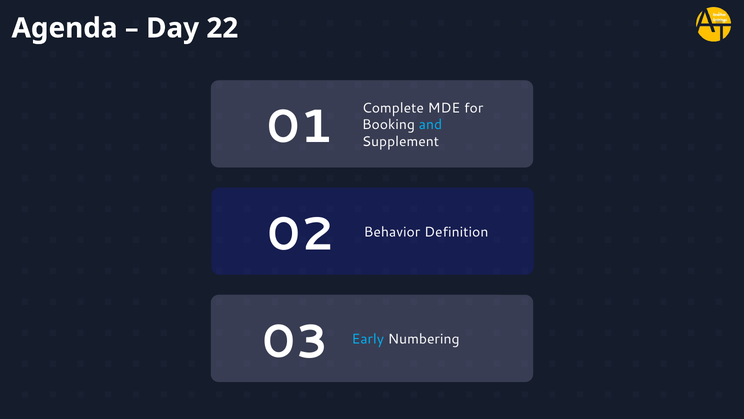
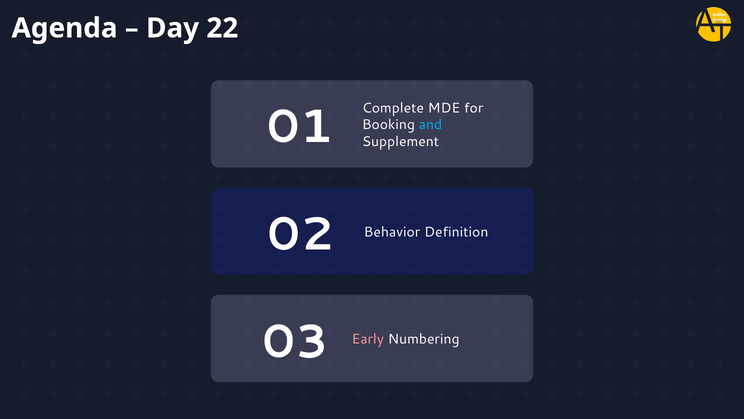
Early colour: light blue -> pink (368, 339)
